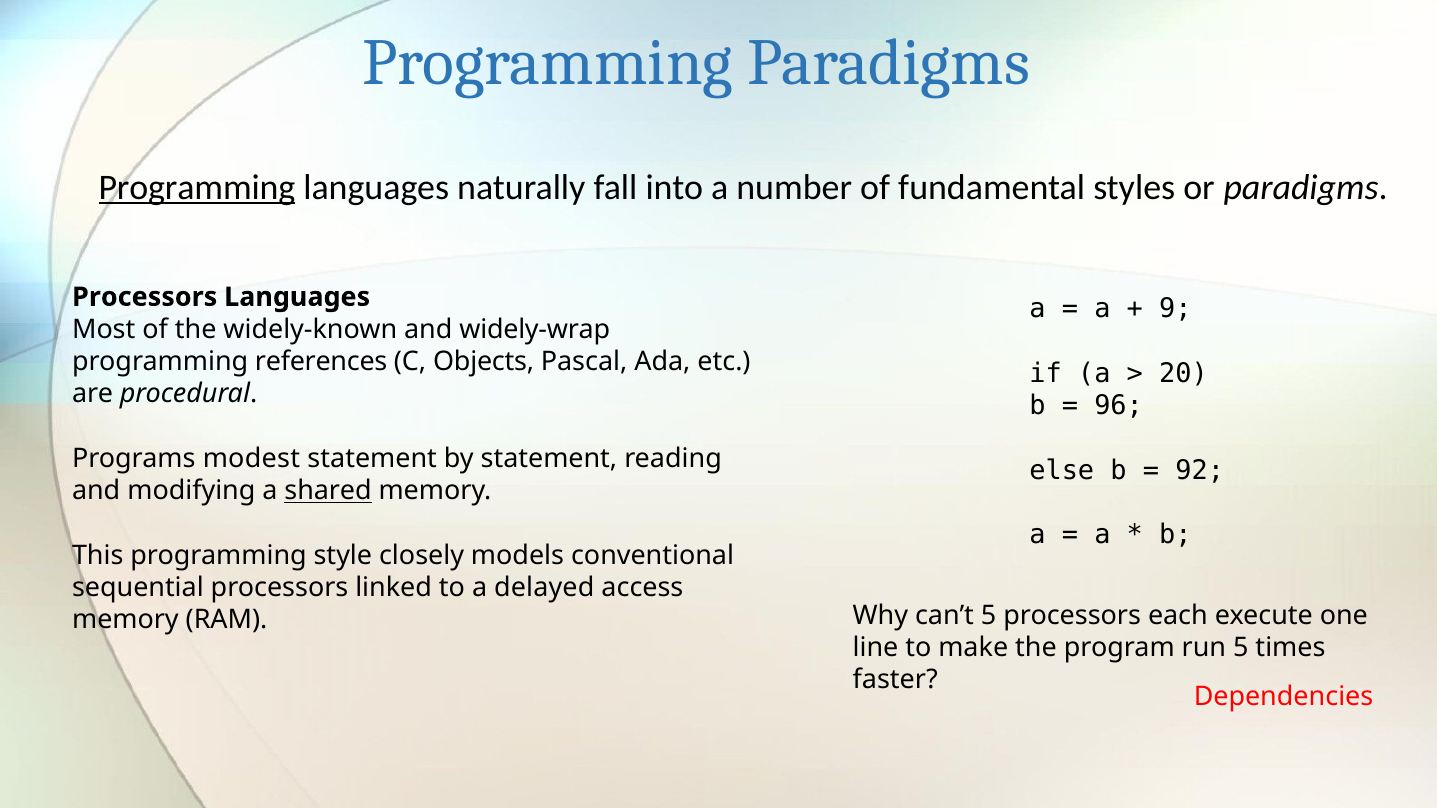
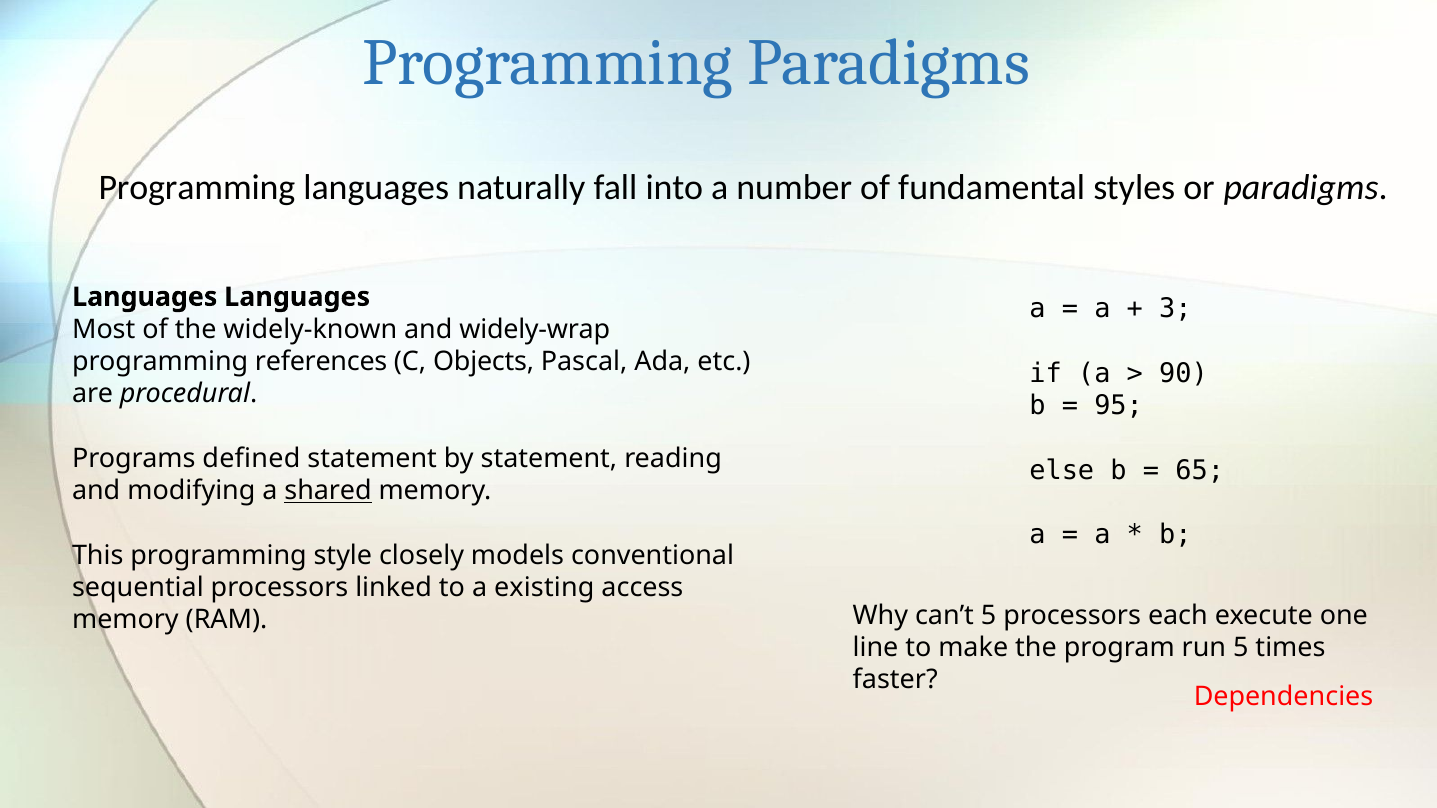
Programming underline: present -> none (197, 187)
Processors: Processors -> Languages (145, 297)
9: 9 -> 3 (1175, 309)
20: 20 -> 90 (1183, 373)
96: 96 -> 95 (1119, 406)
modest: modest -> defined (251, 459)
92: 92 -> 65 (1200, 470)
delayed: delayed -> existing (544, 588)
